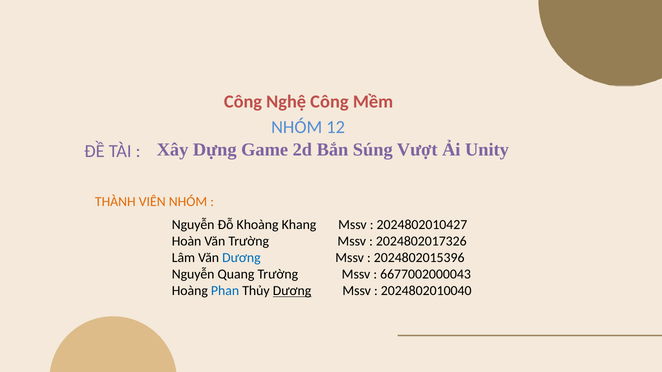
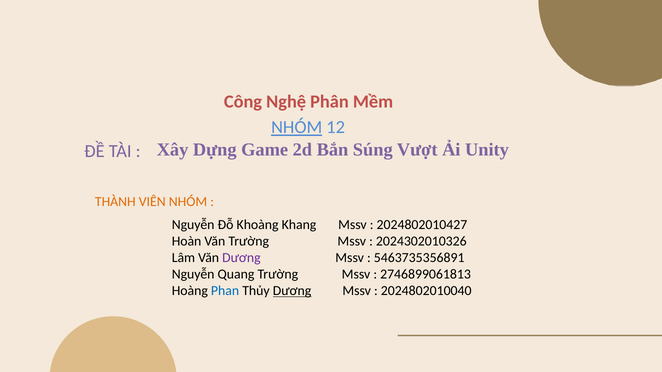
Nghệ Công: Công -> Phân (329, 102)
NHÓM underline: none -> present (297, 128)
2024802017326: 2024802017326 -> 2024302010326 (421, 242)
Dương colour: blue -> purple (241, 258)
2024802015396: 2024802015396 -> 5463735356891 (419, 258)
6677002000043: 6677002000043 -> 2746899061813 (426, 275)
